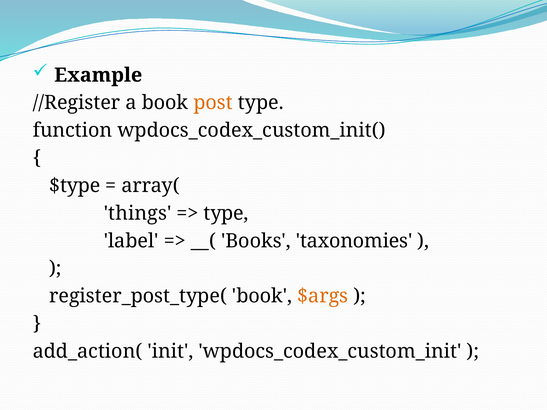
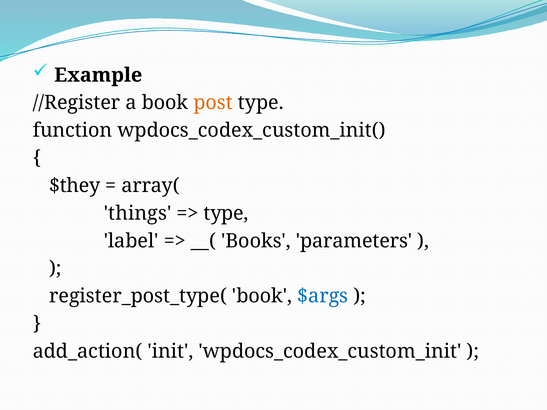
$type: $type -> $they (75, 186)
taxonomies: taxonomies -> parameters (354, 241)
$args colour: orange -> blue (323, 296)
